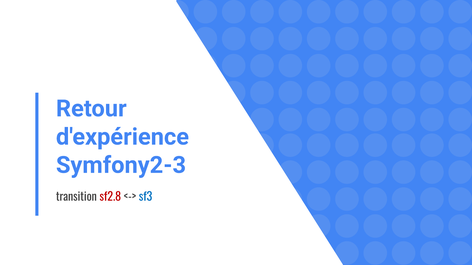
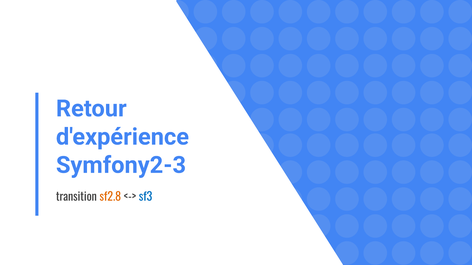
sf2.8 colour: red -> orange (110, 197)
